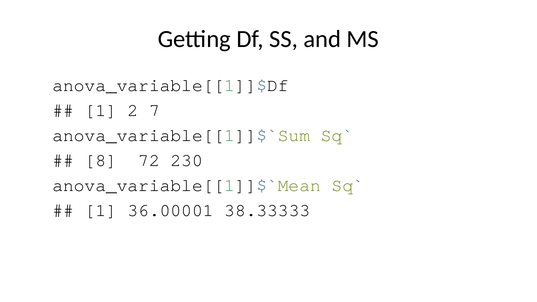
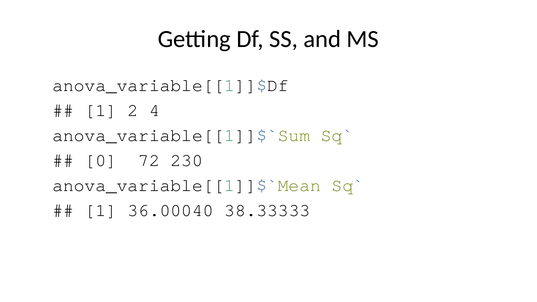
7: 7 -> 4 (154, 110)
8: 8 -> 0 (101, 160)
36.00001: 36.00001 -> 36.00040 (171, 210)
